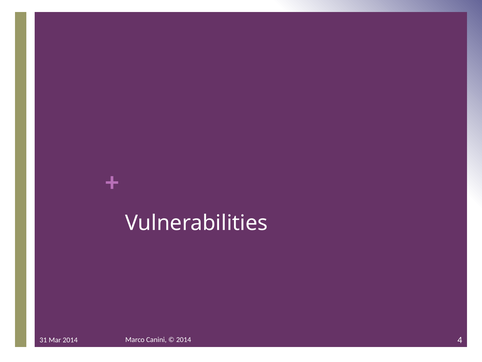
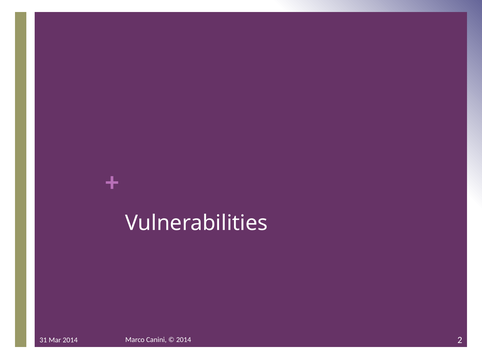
4: 4 -> 2 (460, 340)
